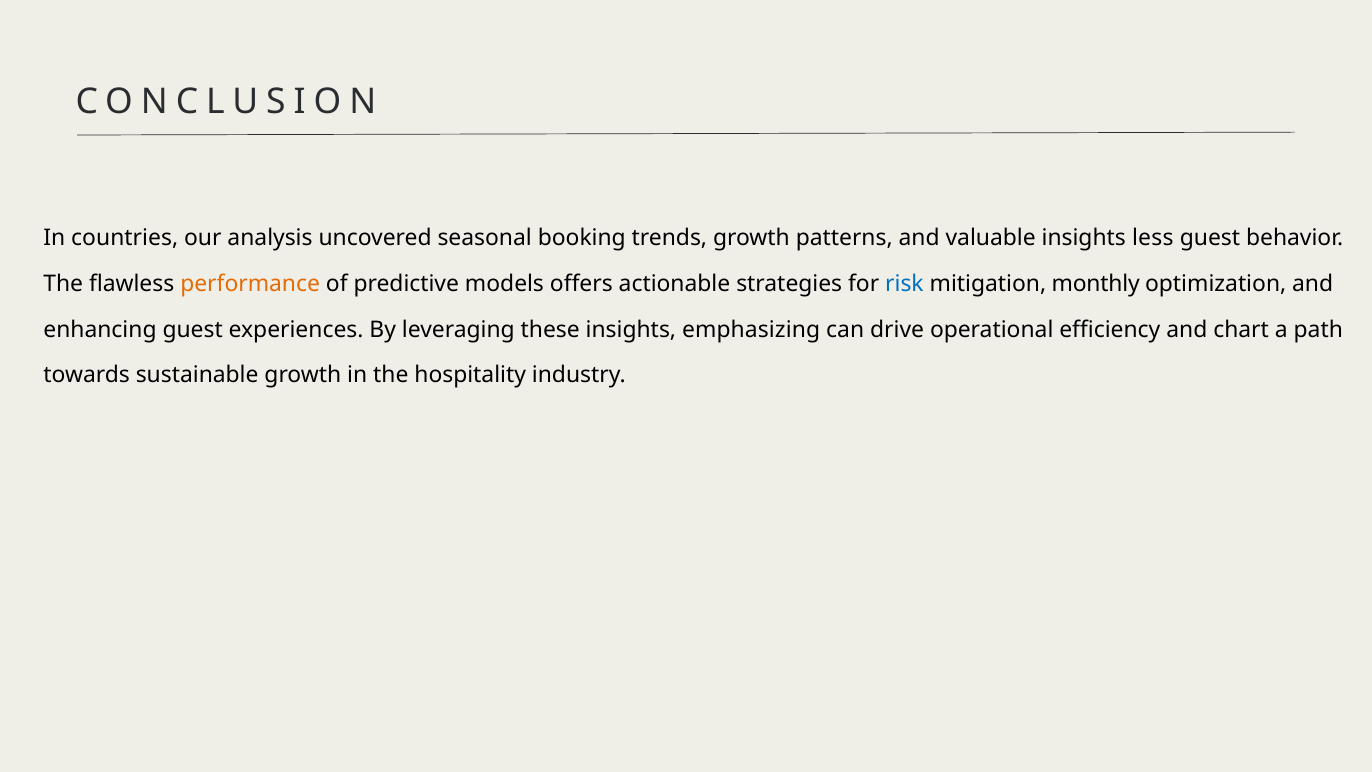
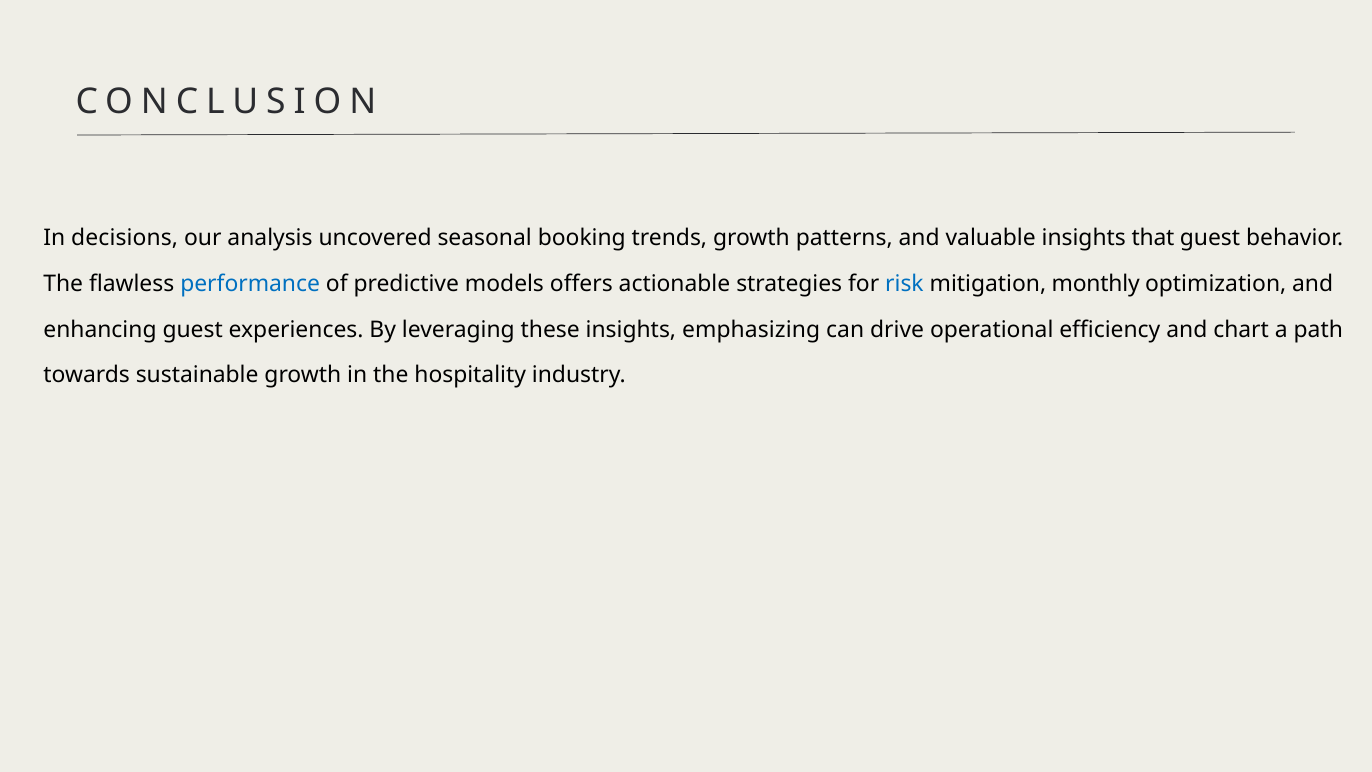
countries: countries -> decisions (125, 238)
less: less -> that (1153, 238)
performance colour: orange -> blue (250, 284)
